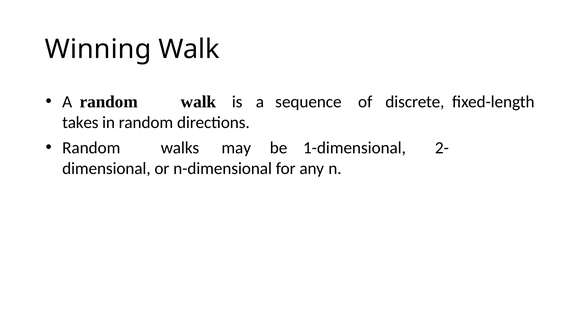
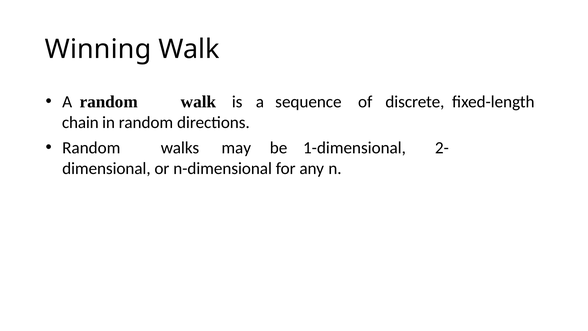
takes: takes -> chain (80, 122)
